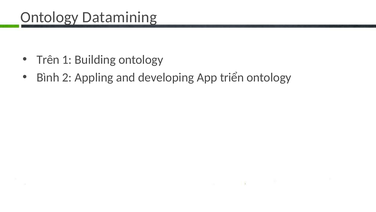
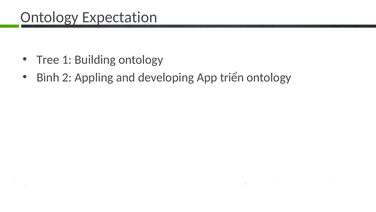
Datamining: Datamining -> Expectation (120, 17)
Trên: Trên -> Tree (48, 60)
